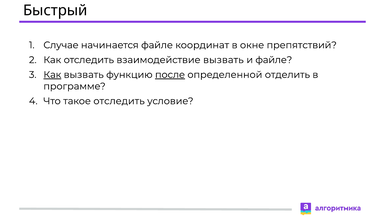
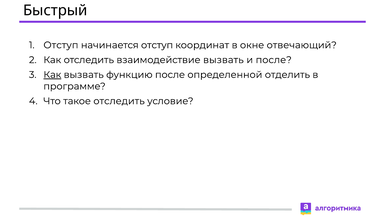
Случае: Случае -> Отступ (61, 45)
начинается файле: файле -> отступ (157, 45)
препятствий: препятствий -> отвечающий (302, 45)
и файле: файле -> после (274, 60)
после underline: present -> none (170, 75)
